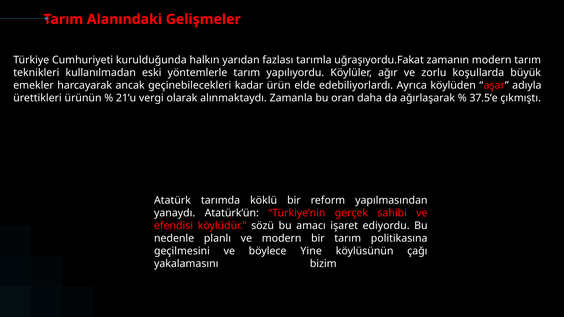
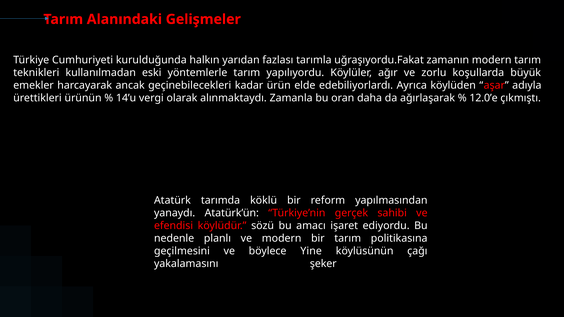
21’u: 21’u -> 14’u (126, 98)
37.5’e: 37.5’e -> 12.0’e (484, 98)
bizim: bizim -> şeker (323, 264)
